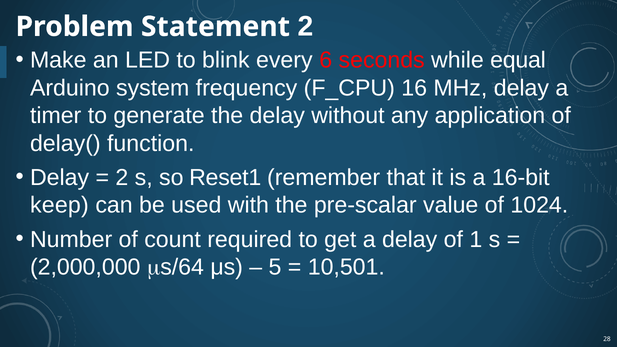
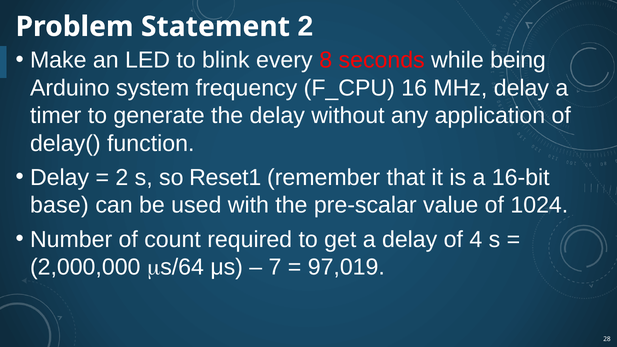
6: 6 -> 8 (326, 60)
equal: equal -> being (518, 60)
keep: keep -> base (59, 205)
1: 1 -> 4 (476, 240)
5: 5 -> 7 (275, 267)
10,501: 10,501 -> 97,019 (346, 267)
